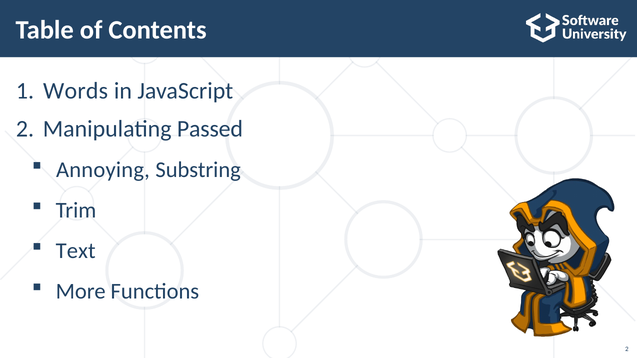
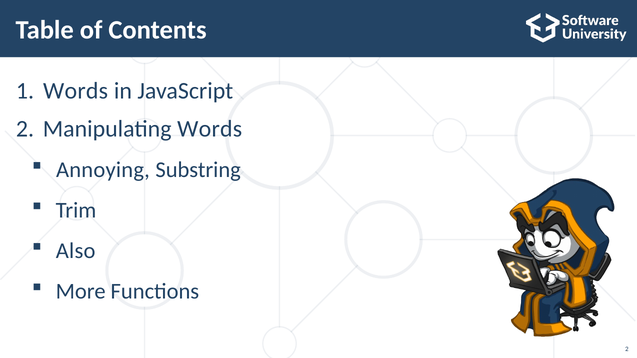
Manipulating Passed: Passed -> Words (210, 129)
Text: Text -> Also (76, 251)
